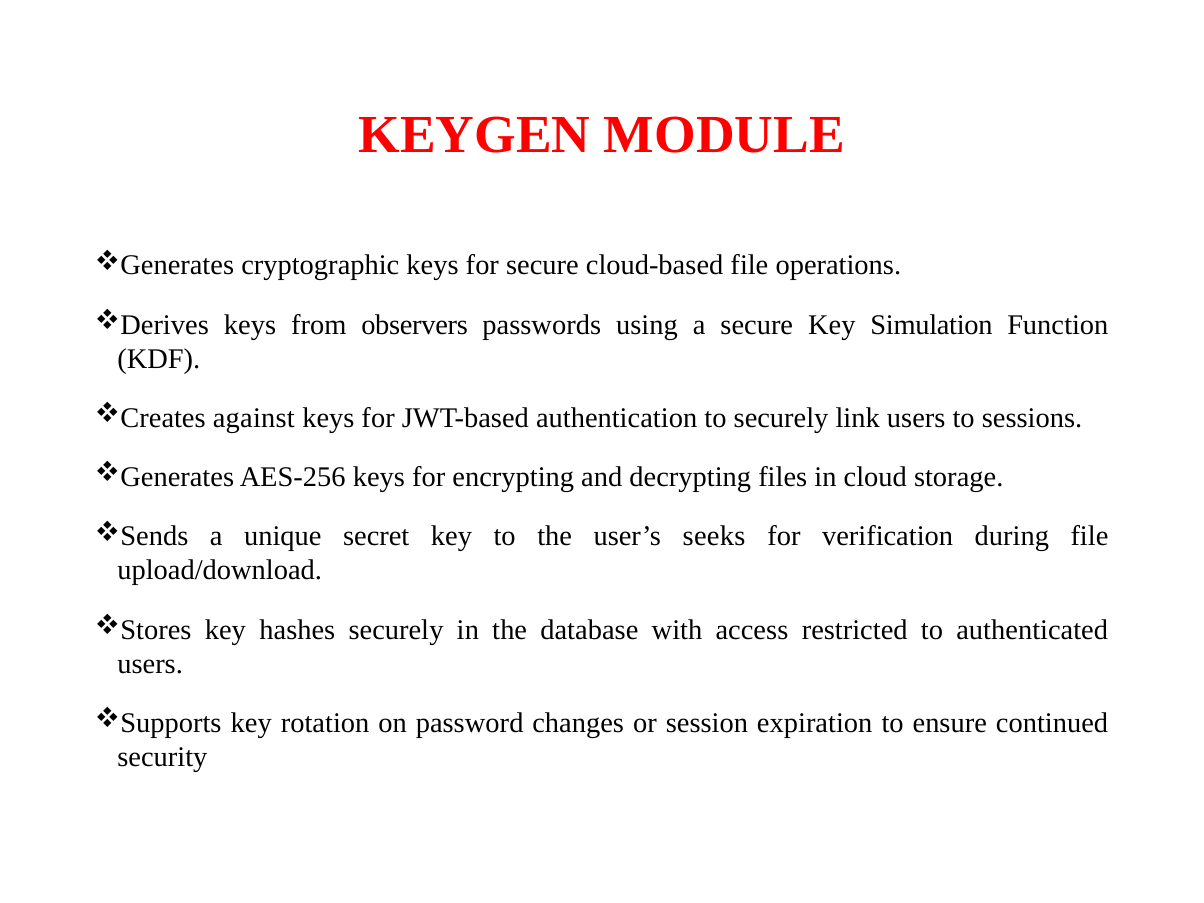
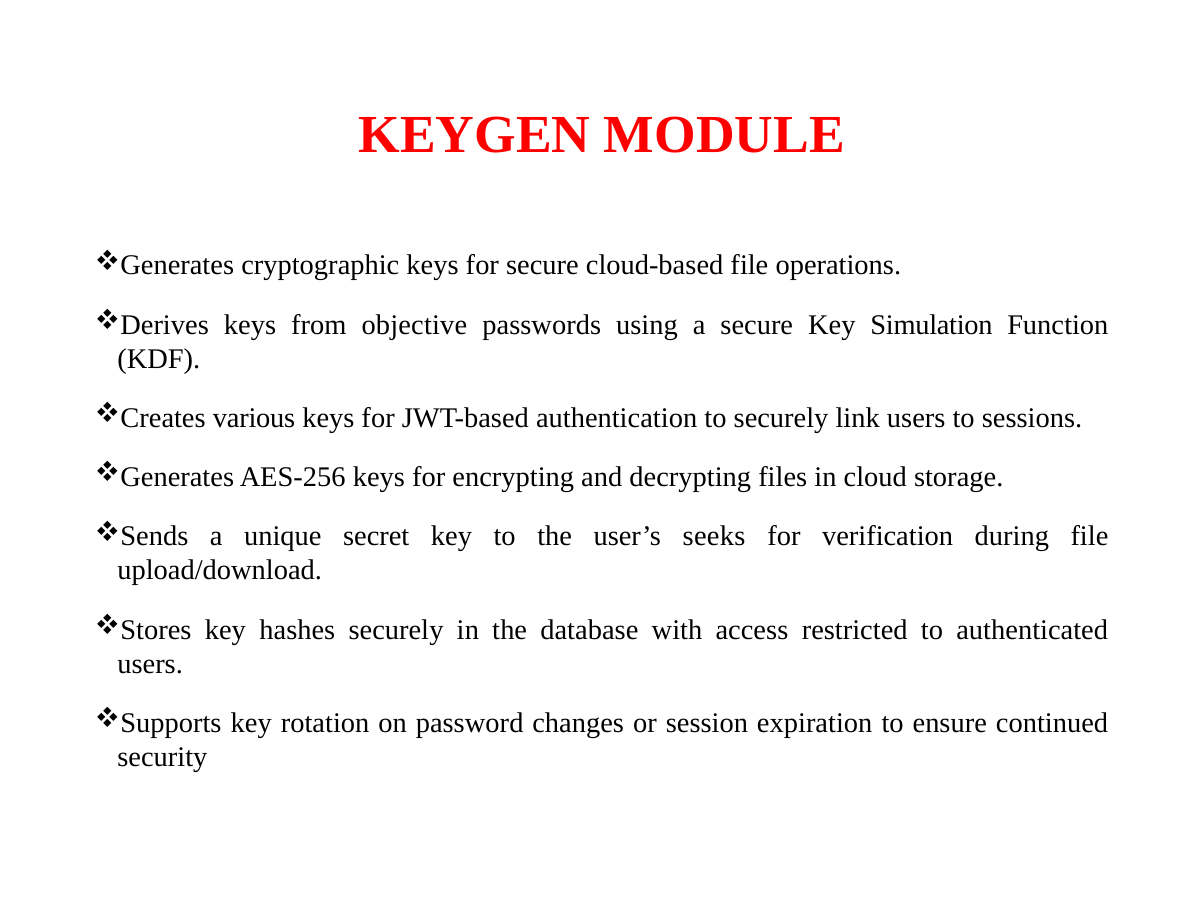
observers: observers -> objective (414, 325)
against: against -> various (254, 418)
